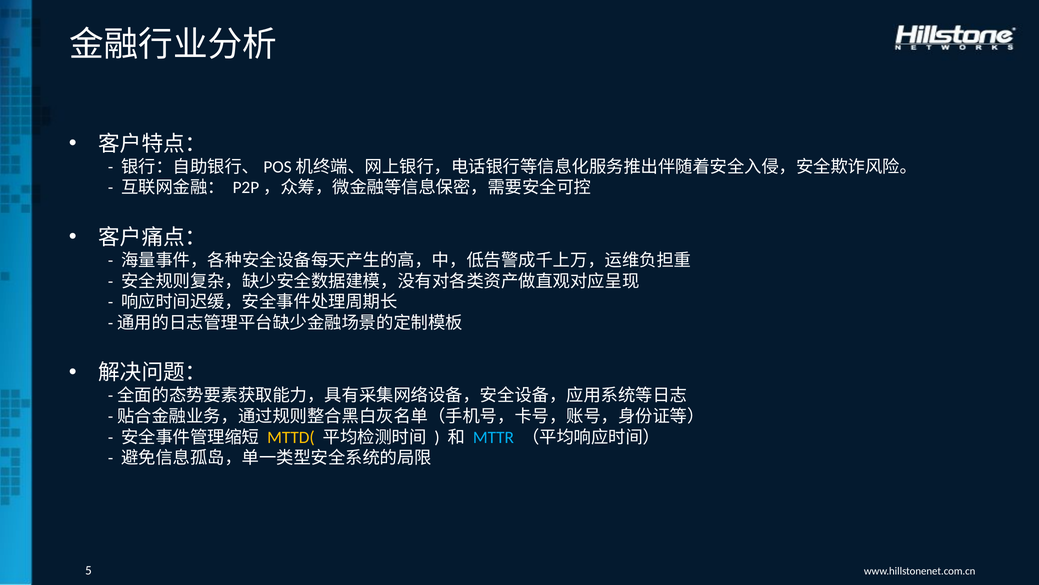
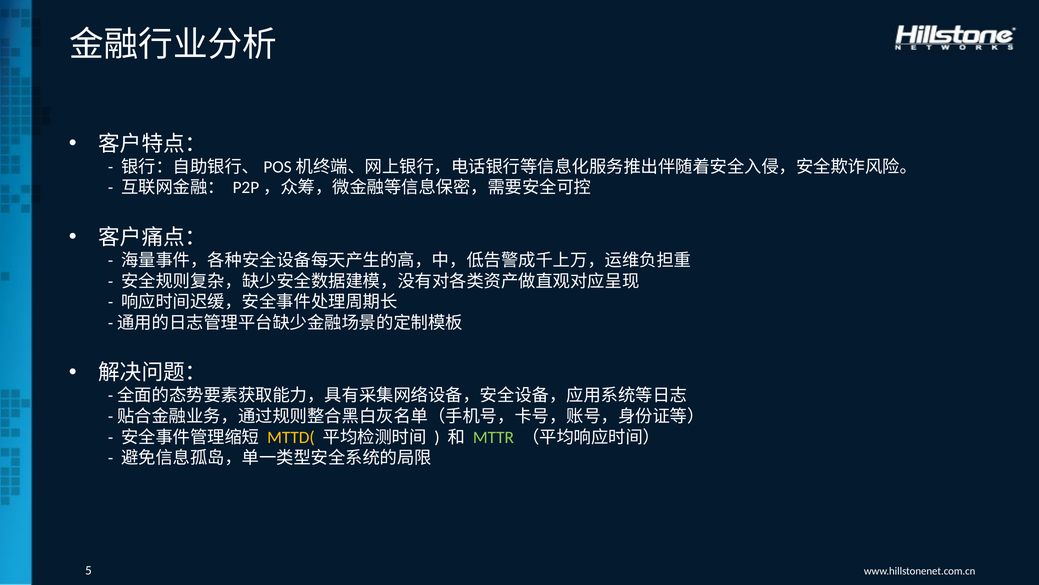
MTTR colour: light blue -> light green (493, 437)
